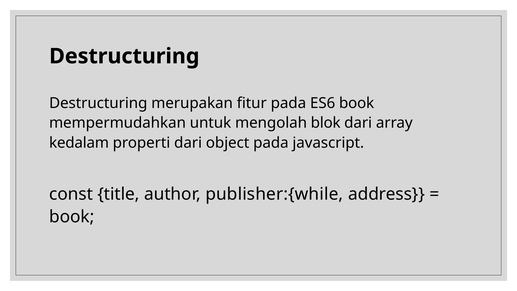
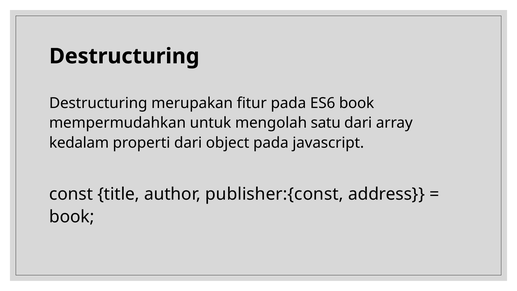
blok: blok -> satu (326, 123)
publisher:{while: publisher:{while -> publisher:{const (274, 194)
